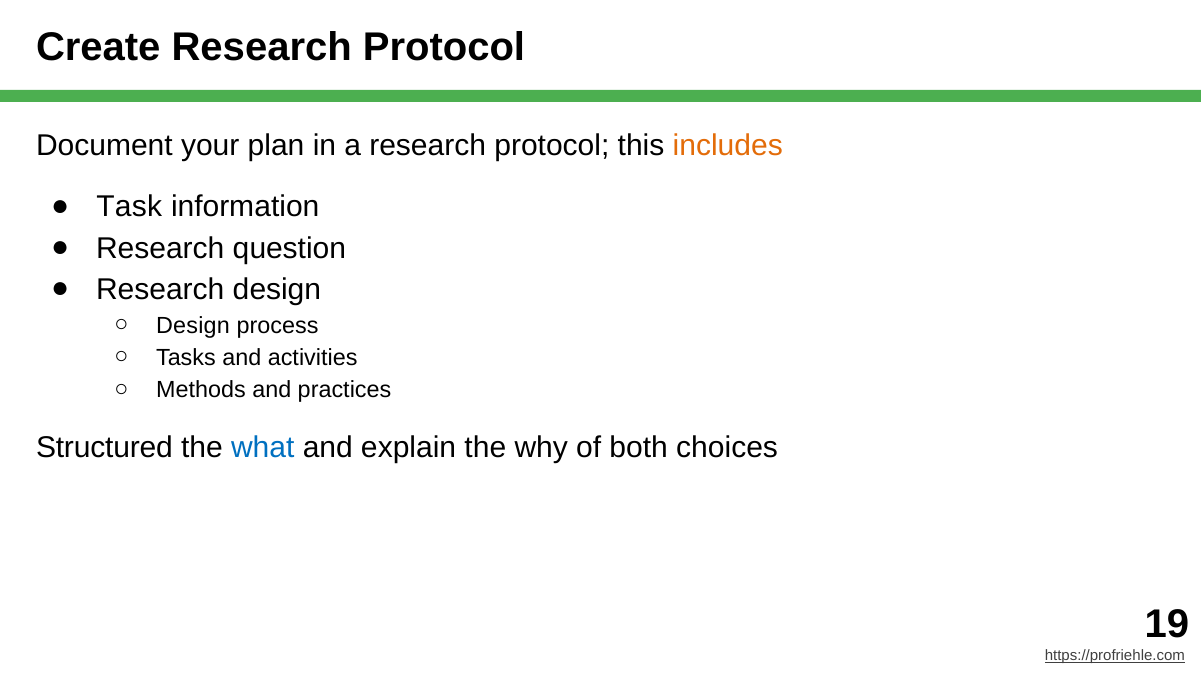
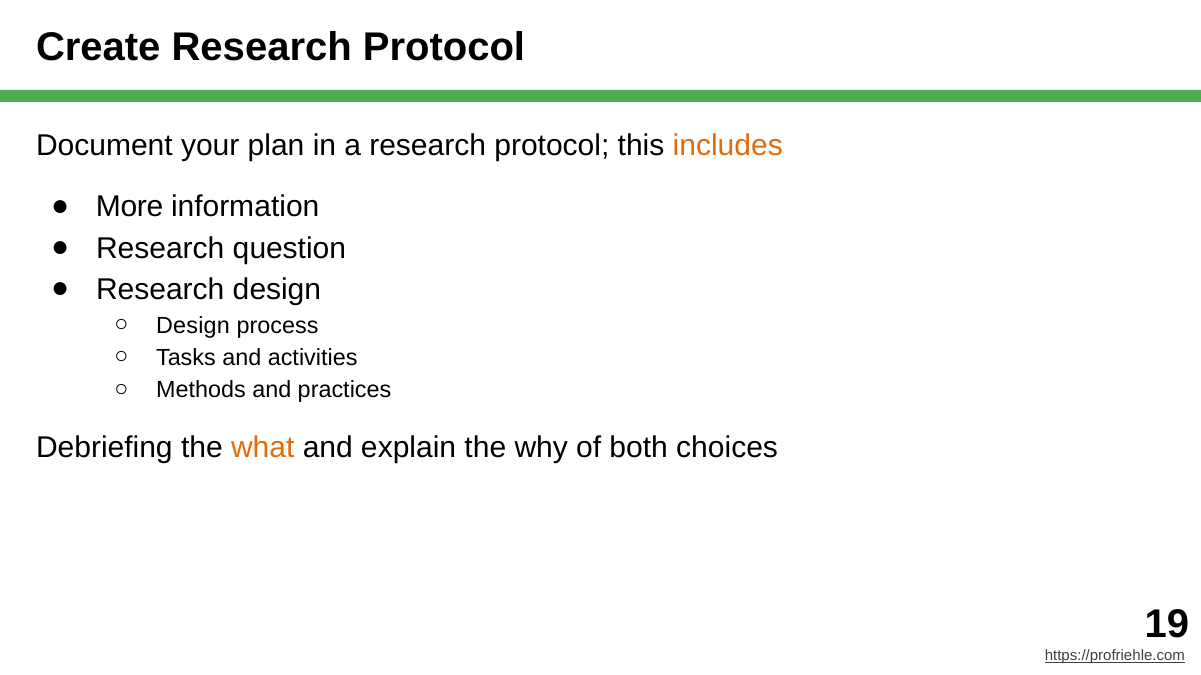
Task: Task -> More (130, 207)
Structured: Structured -> Debriefing (104, 448)
what colour: blue -> orange (263, 448)
